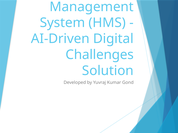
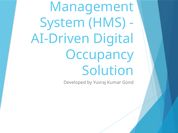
Challenges: Challenges -> Occupancy (100, 55)
